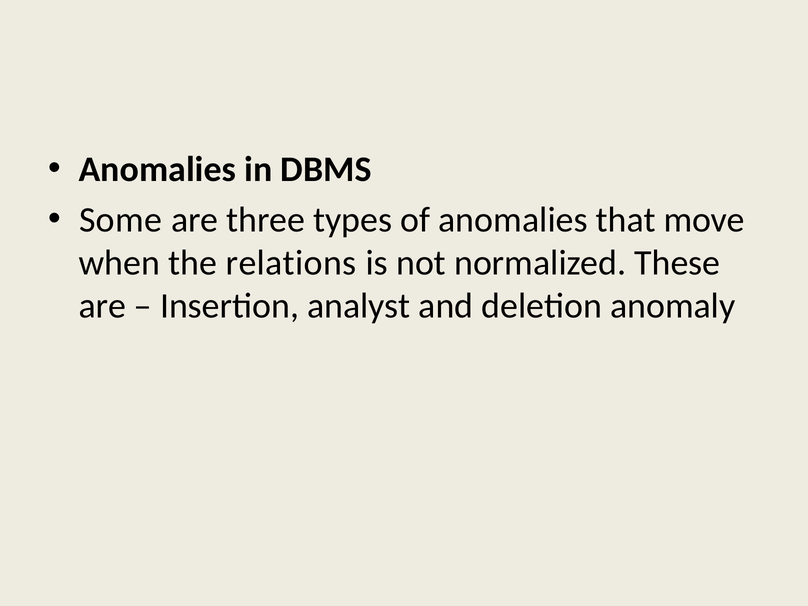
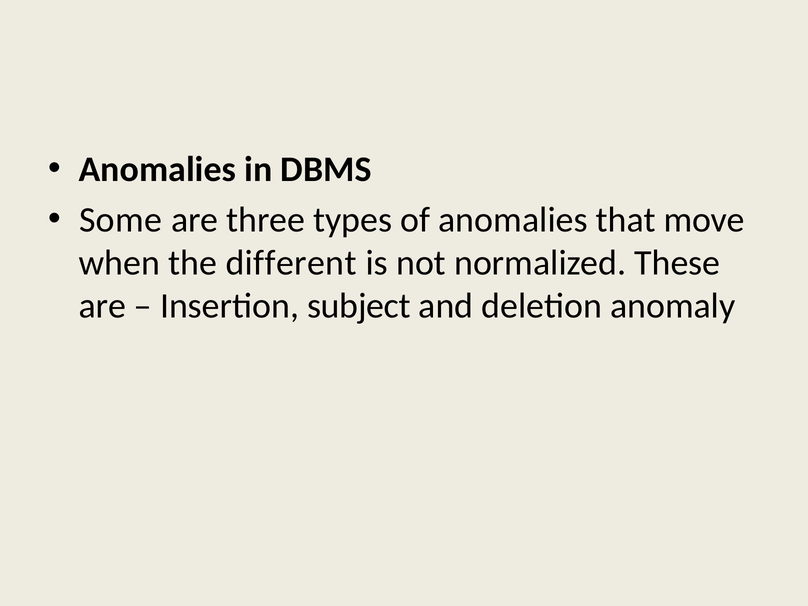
relations: relations -> different (291, 263)
analyst: analyst -> subject (359, 306)
